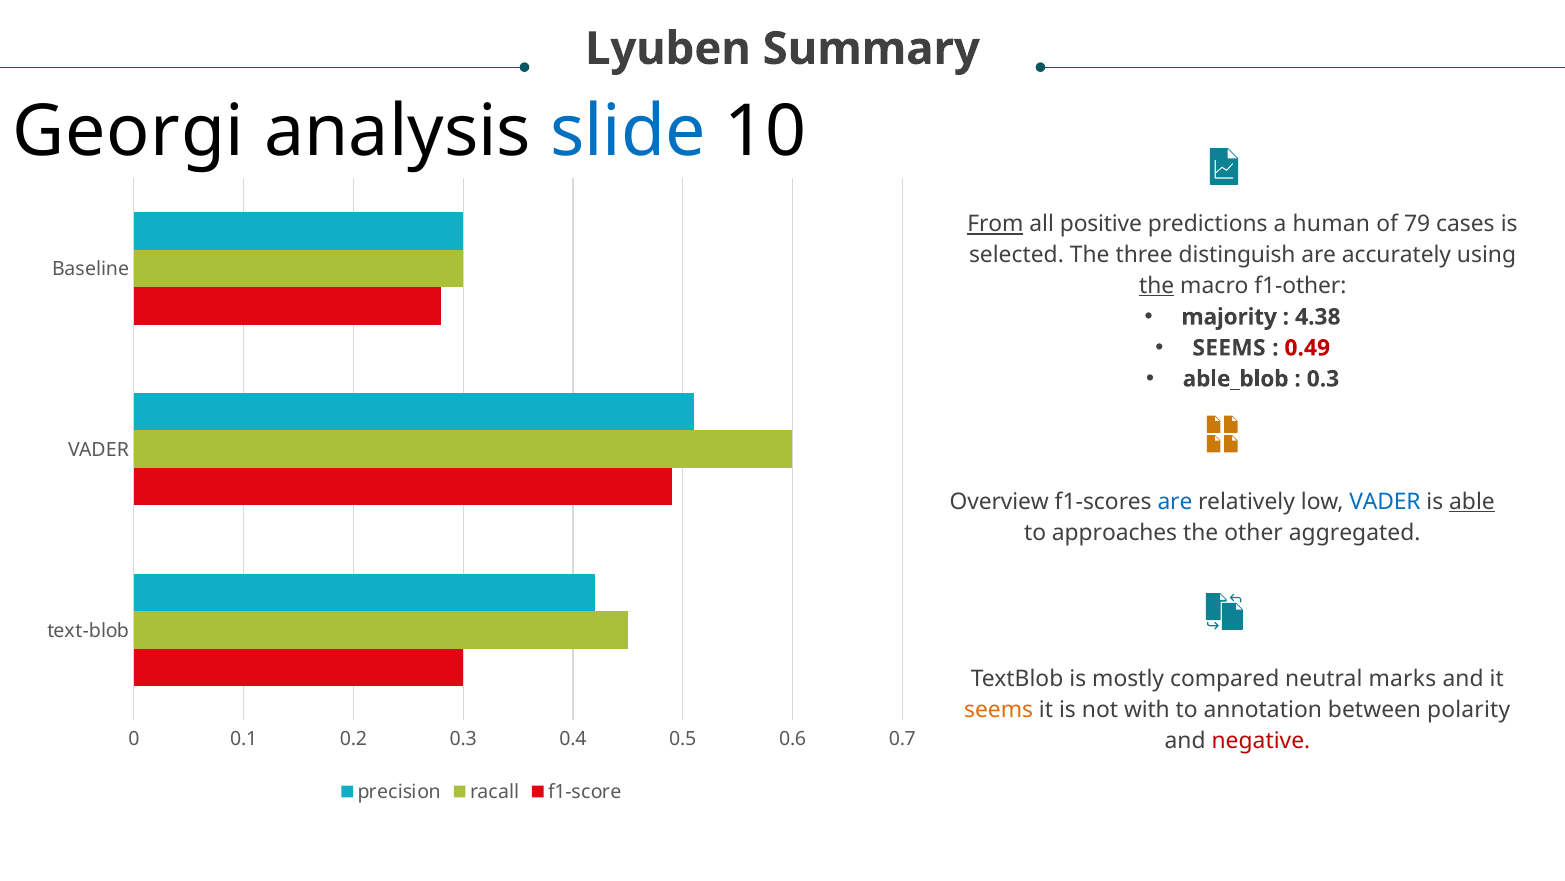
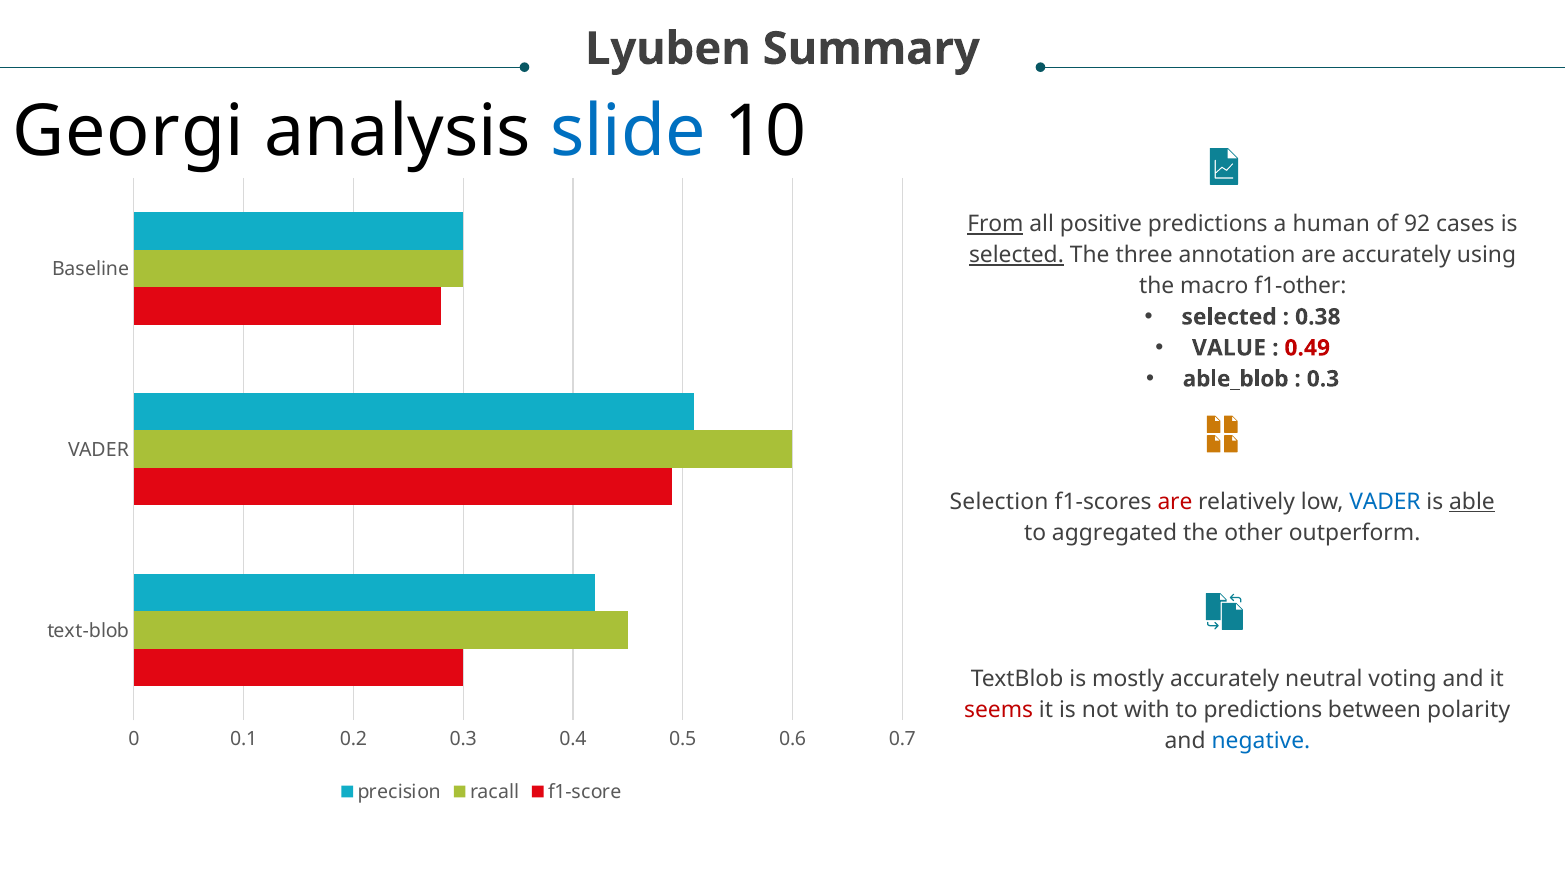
79: 79 -> 92 (1417, 224)
selected underline: none -> present (1016, 255)
distinguish: distinguish -> annotation (1237, 255)
the underline: present -> none (1157, 286)
majority: majority -> selected (1229, 317)
4.38: 4.38 -> 0.38 (1318, 317)
SEEMS: SEEMS -> VALUE (1229, 348)
Overview: Overview -> Selection (999, 501)
are colour: blue -> red (1175, 501)
approaches: approaches -> aggregated (1115, 532)
aggregated: aggregated -> outperform (1355, 532)
mostly compared: compared -> accurately (1225, 678)
marks: marks -> voting (1402, 678)
seems colour: orange -> red (999, 709)
to annotation: annotation -> predictions (1263, 709)
negative colour: red -> blue (1261, 740)
